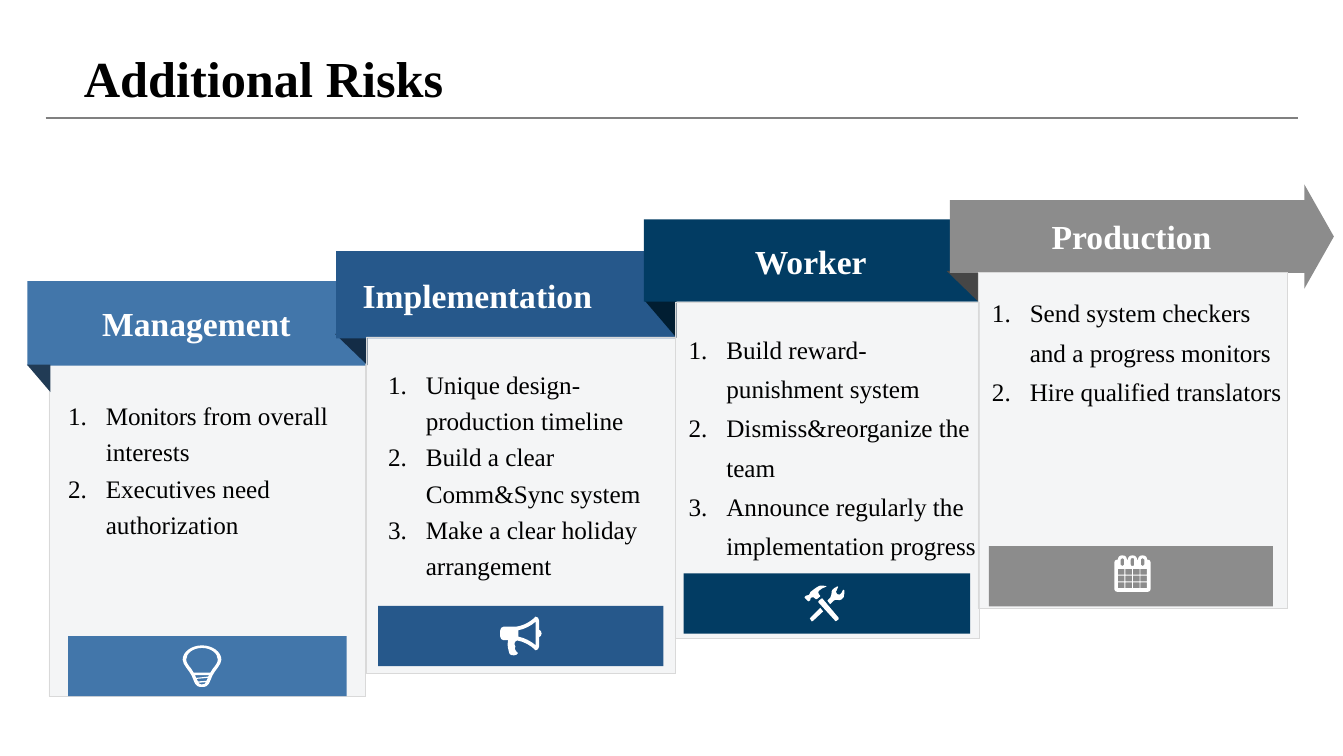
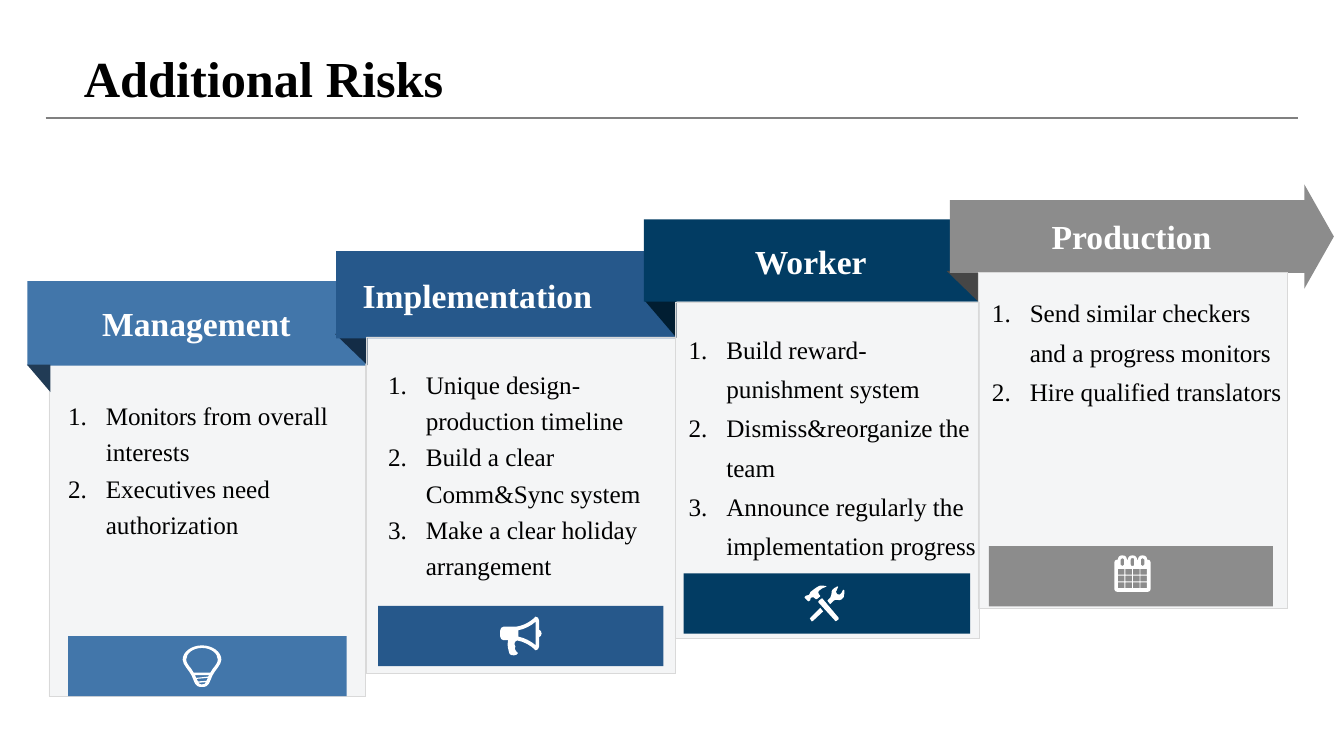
Send system: system -> similar (1121, 314)
